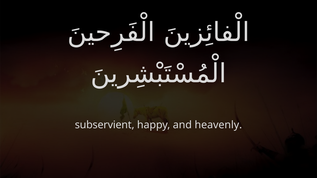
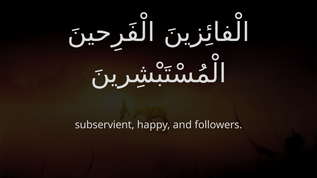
heavenly: heavenly -> followers (218, 125)
